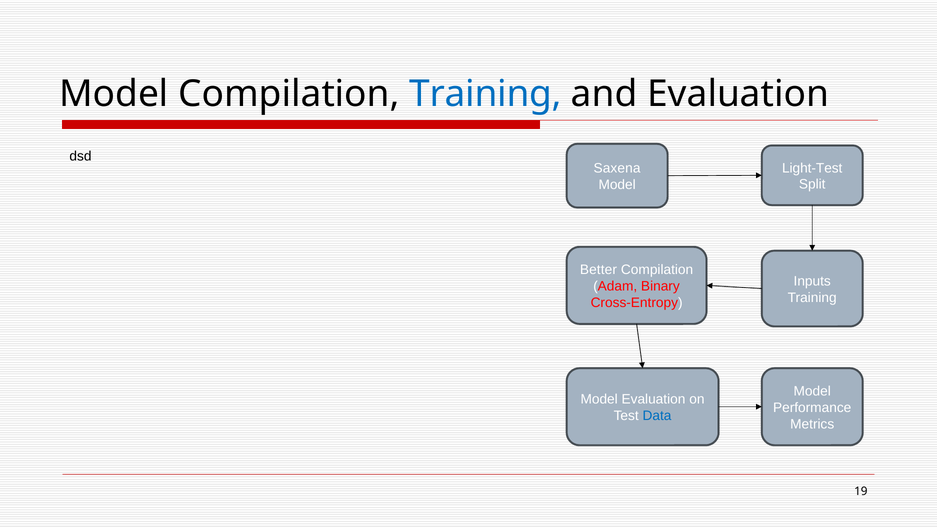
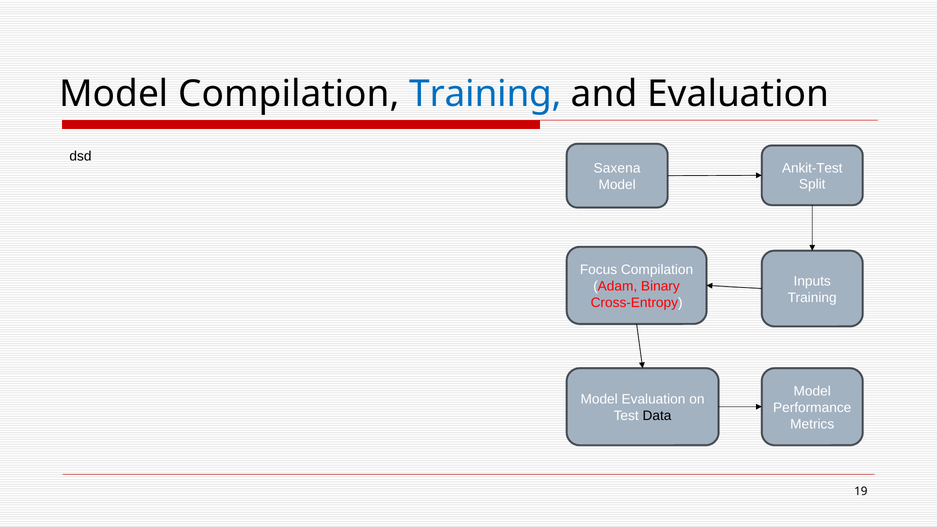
Light-Test: Light-Test -> Ankit-Test (812, 168)
Better: Better -> Focus (599, 270)
Data colour: blue -> black (657, 416)
